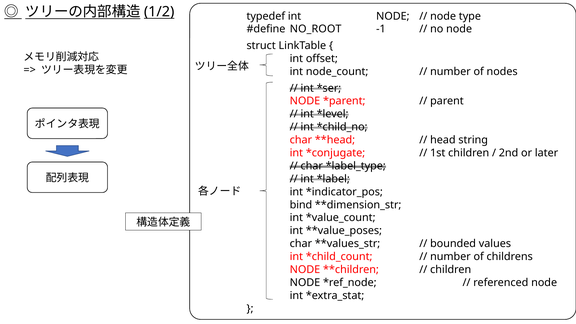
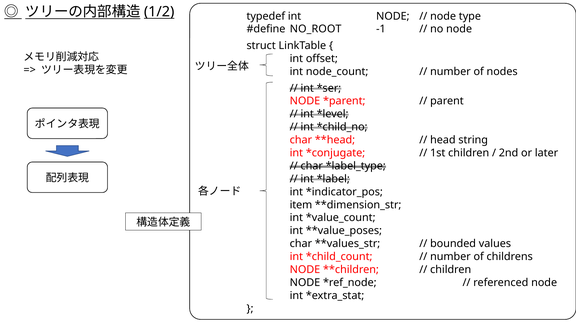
bind: bind -> item (301, 205)
